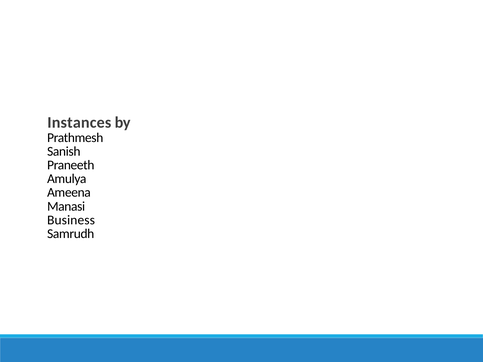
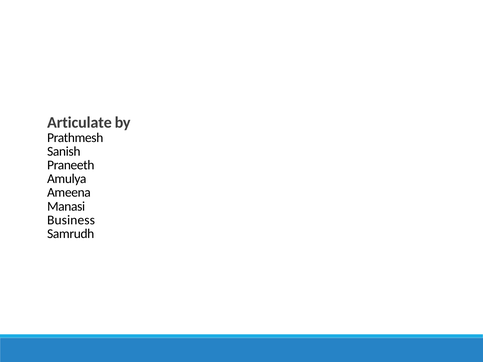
Instances: Instances -> Articulate (79, 123)
